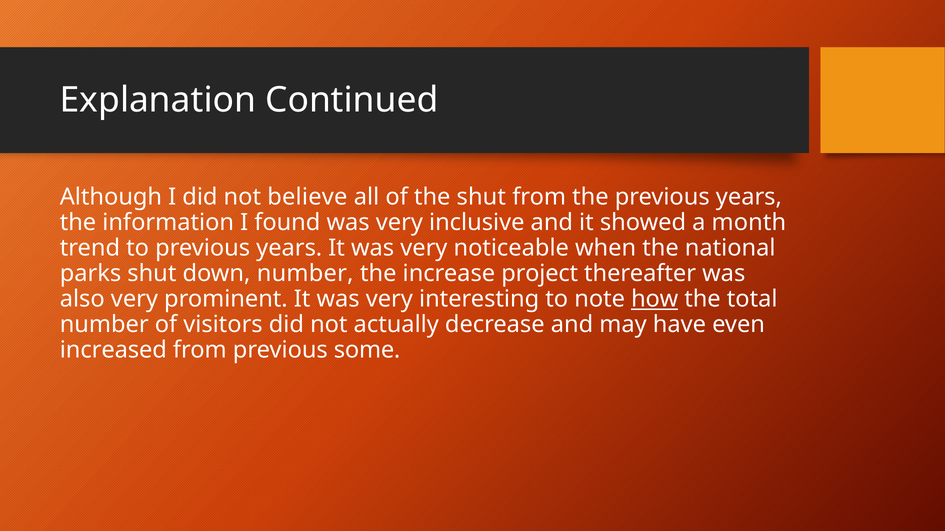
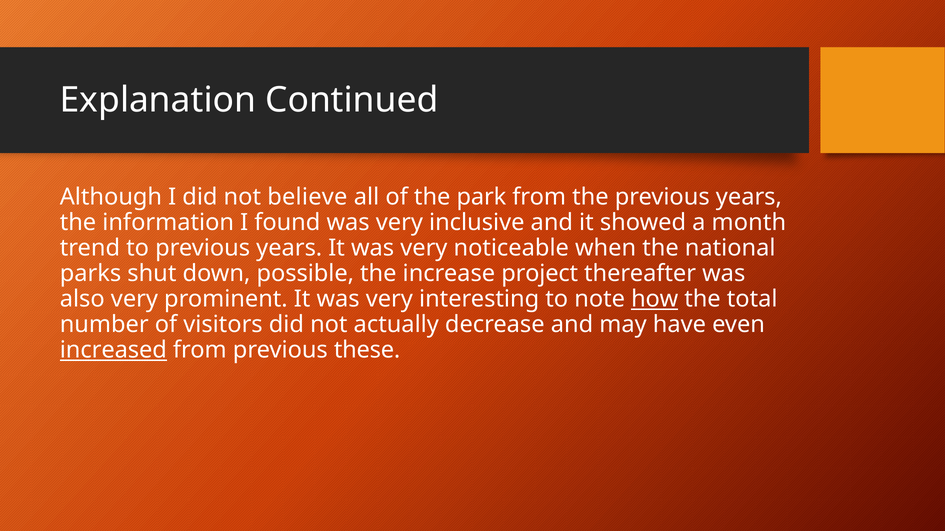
the shut: shut -> park (481, 197)
down number: number -> possible (305, 274)
increased underline: none -> present (113, 350)
some: some -> these (367, 350)
